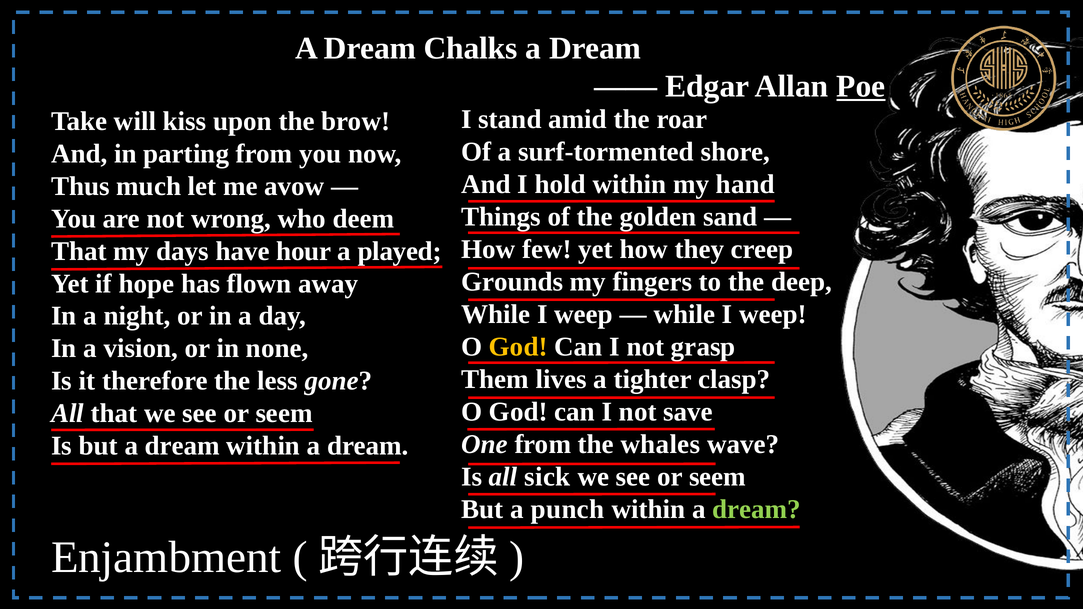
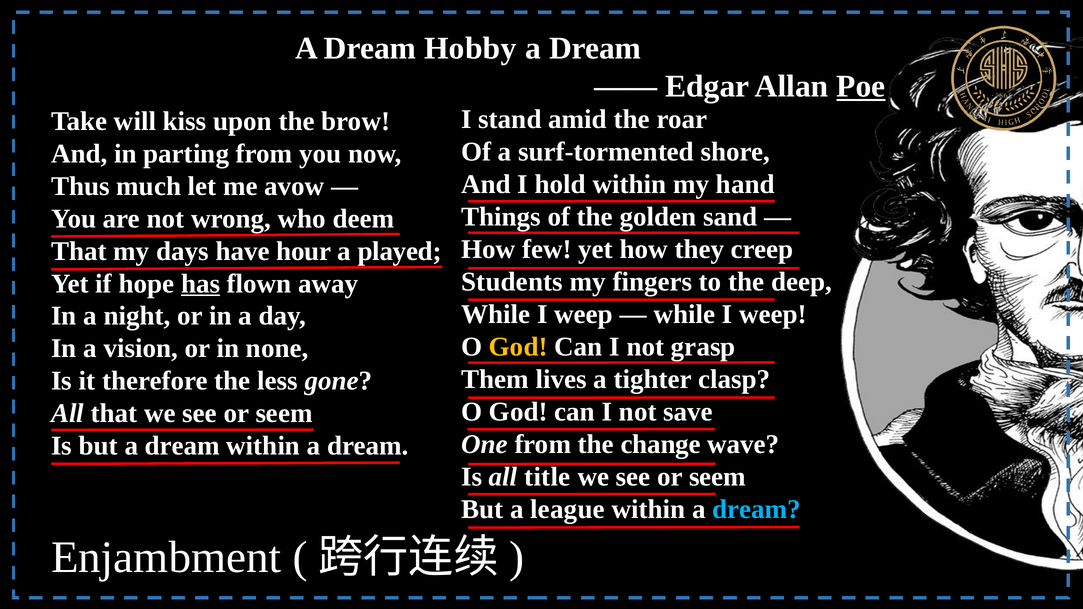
Chalks: Chalks -> Hobby (470, 48)
Grounds: Grounds -> Students (512, 282)
has underline: none -> present (201, 284)
whales: whales -> change (661, 444)
sick: sick -> title (547, 477)
punch: punch -> league (568, 509)
dream colour: light green -> light blue (757, 509)
